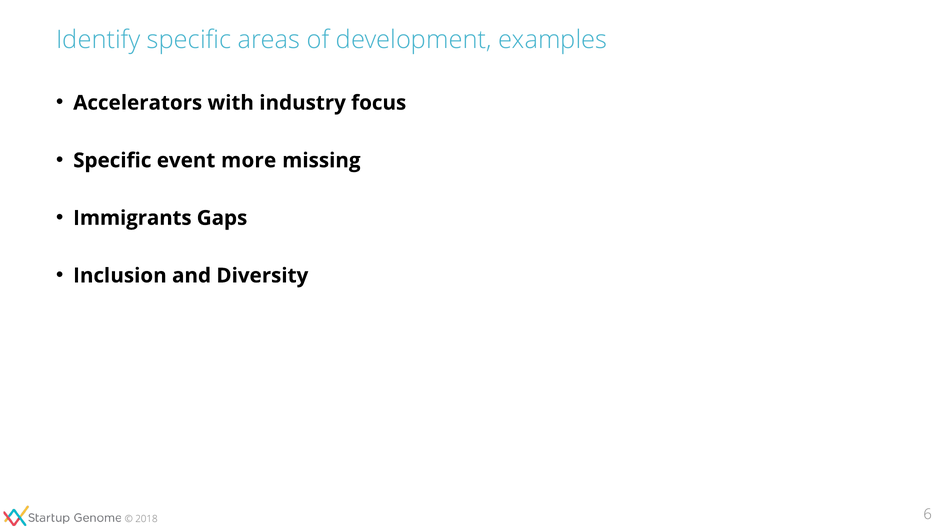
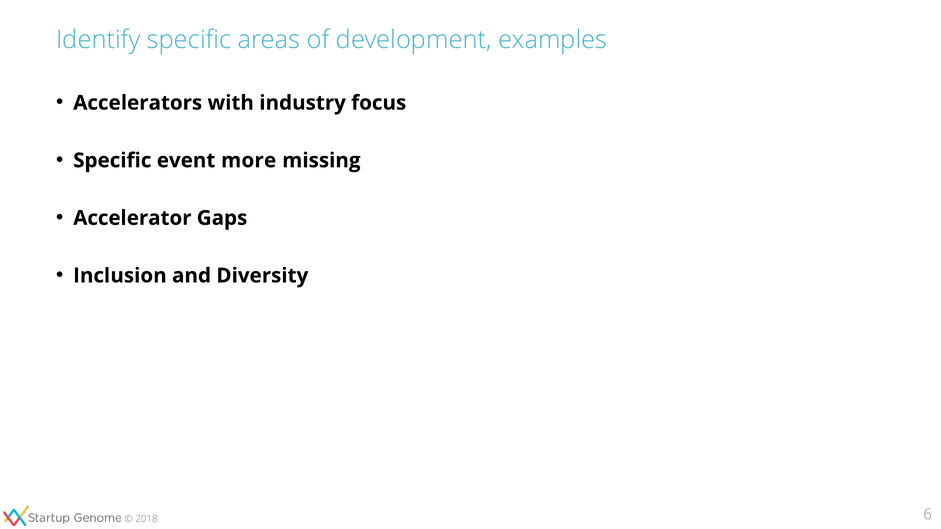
Immigrants: Immigrants -> Accelerator (132, 218)
